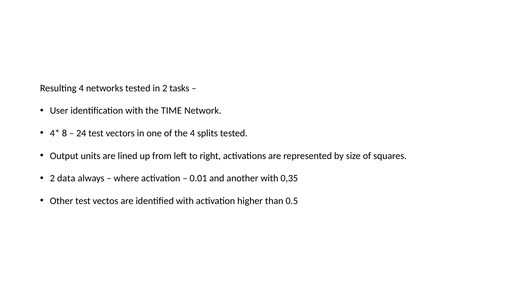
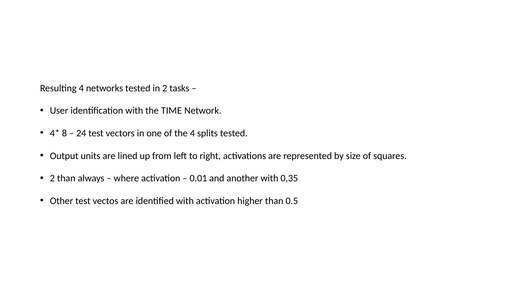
2 data: data -> than (66, 178)
